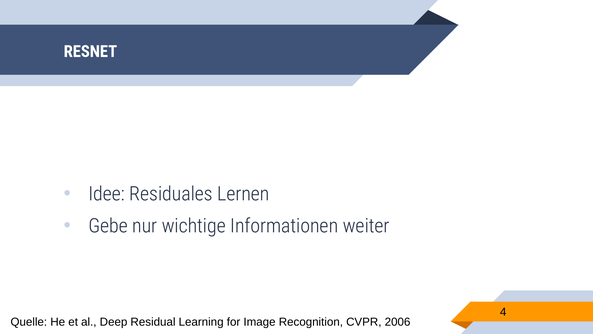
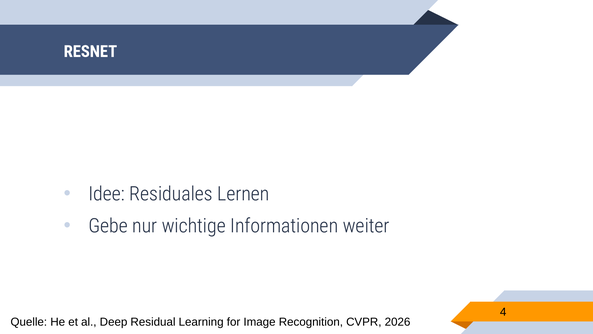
2006: 2006 -> 2026 (398, 322)
